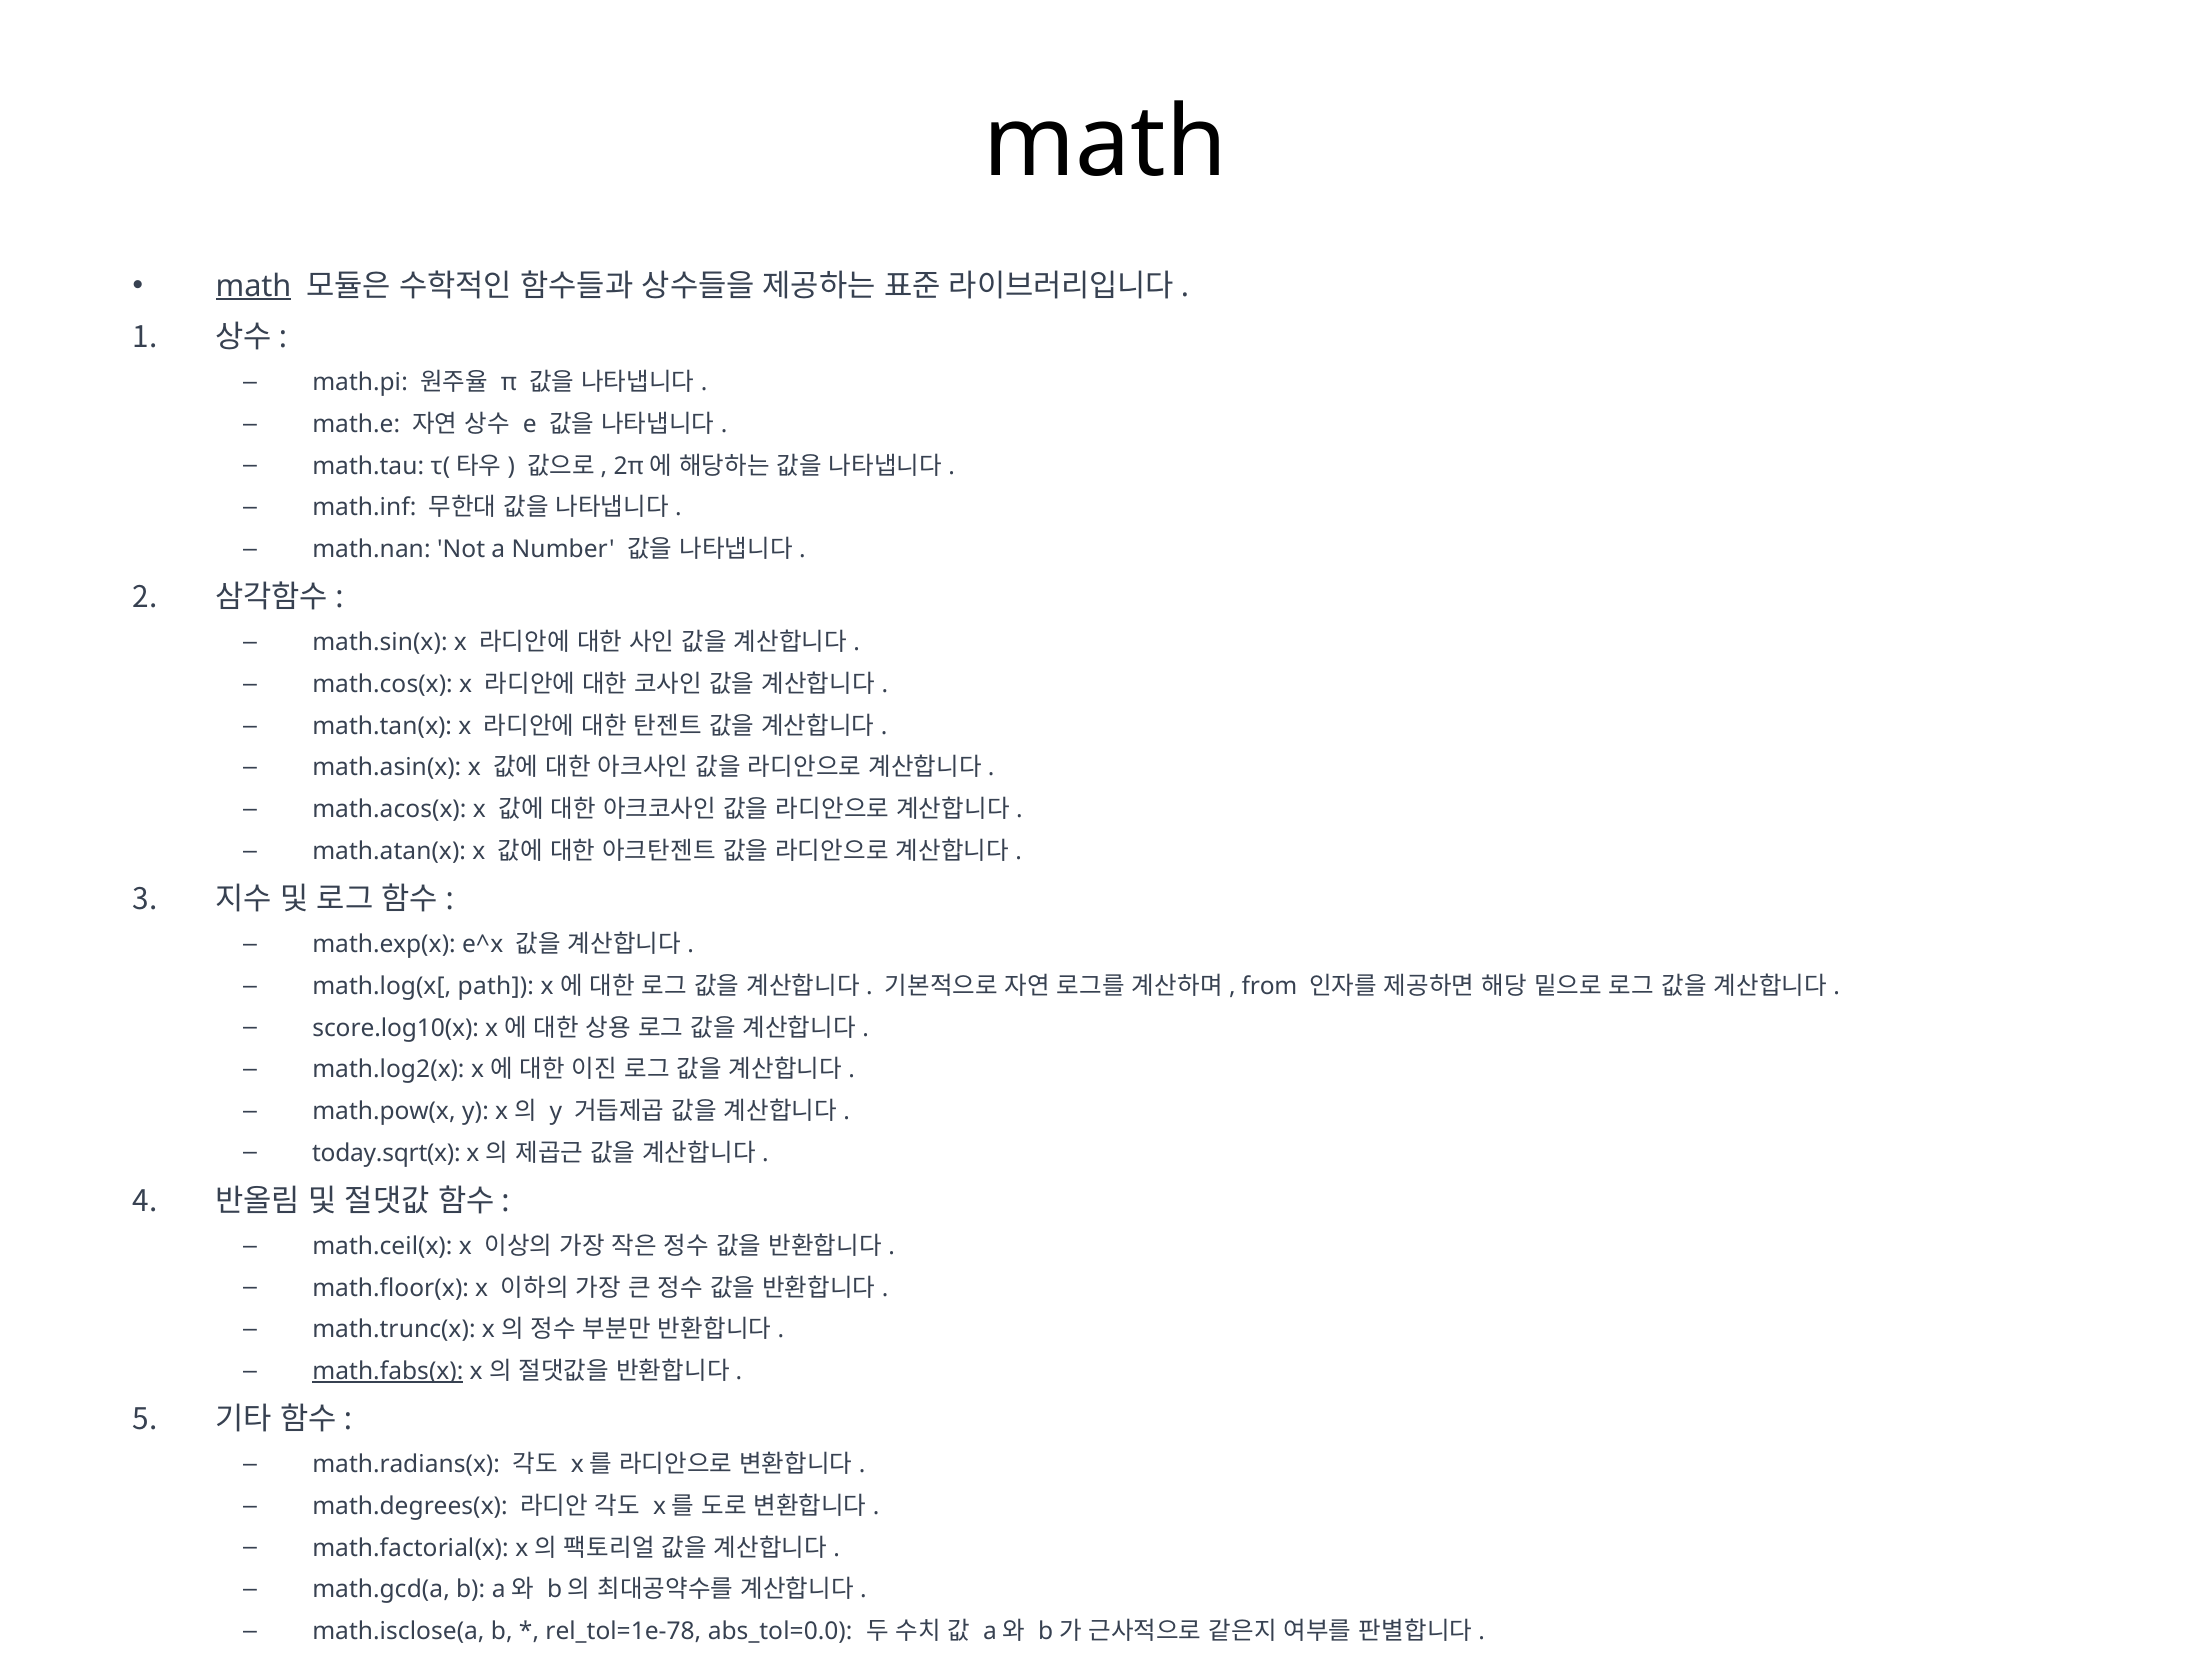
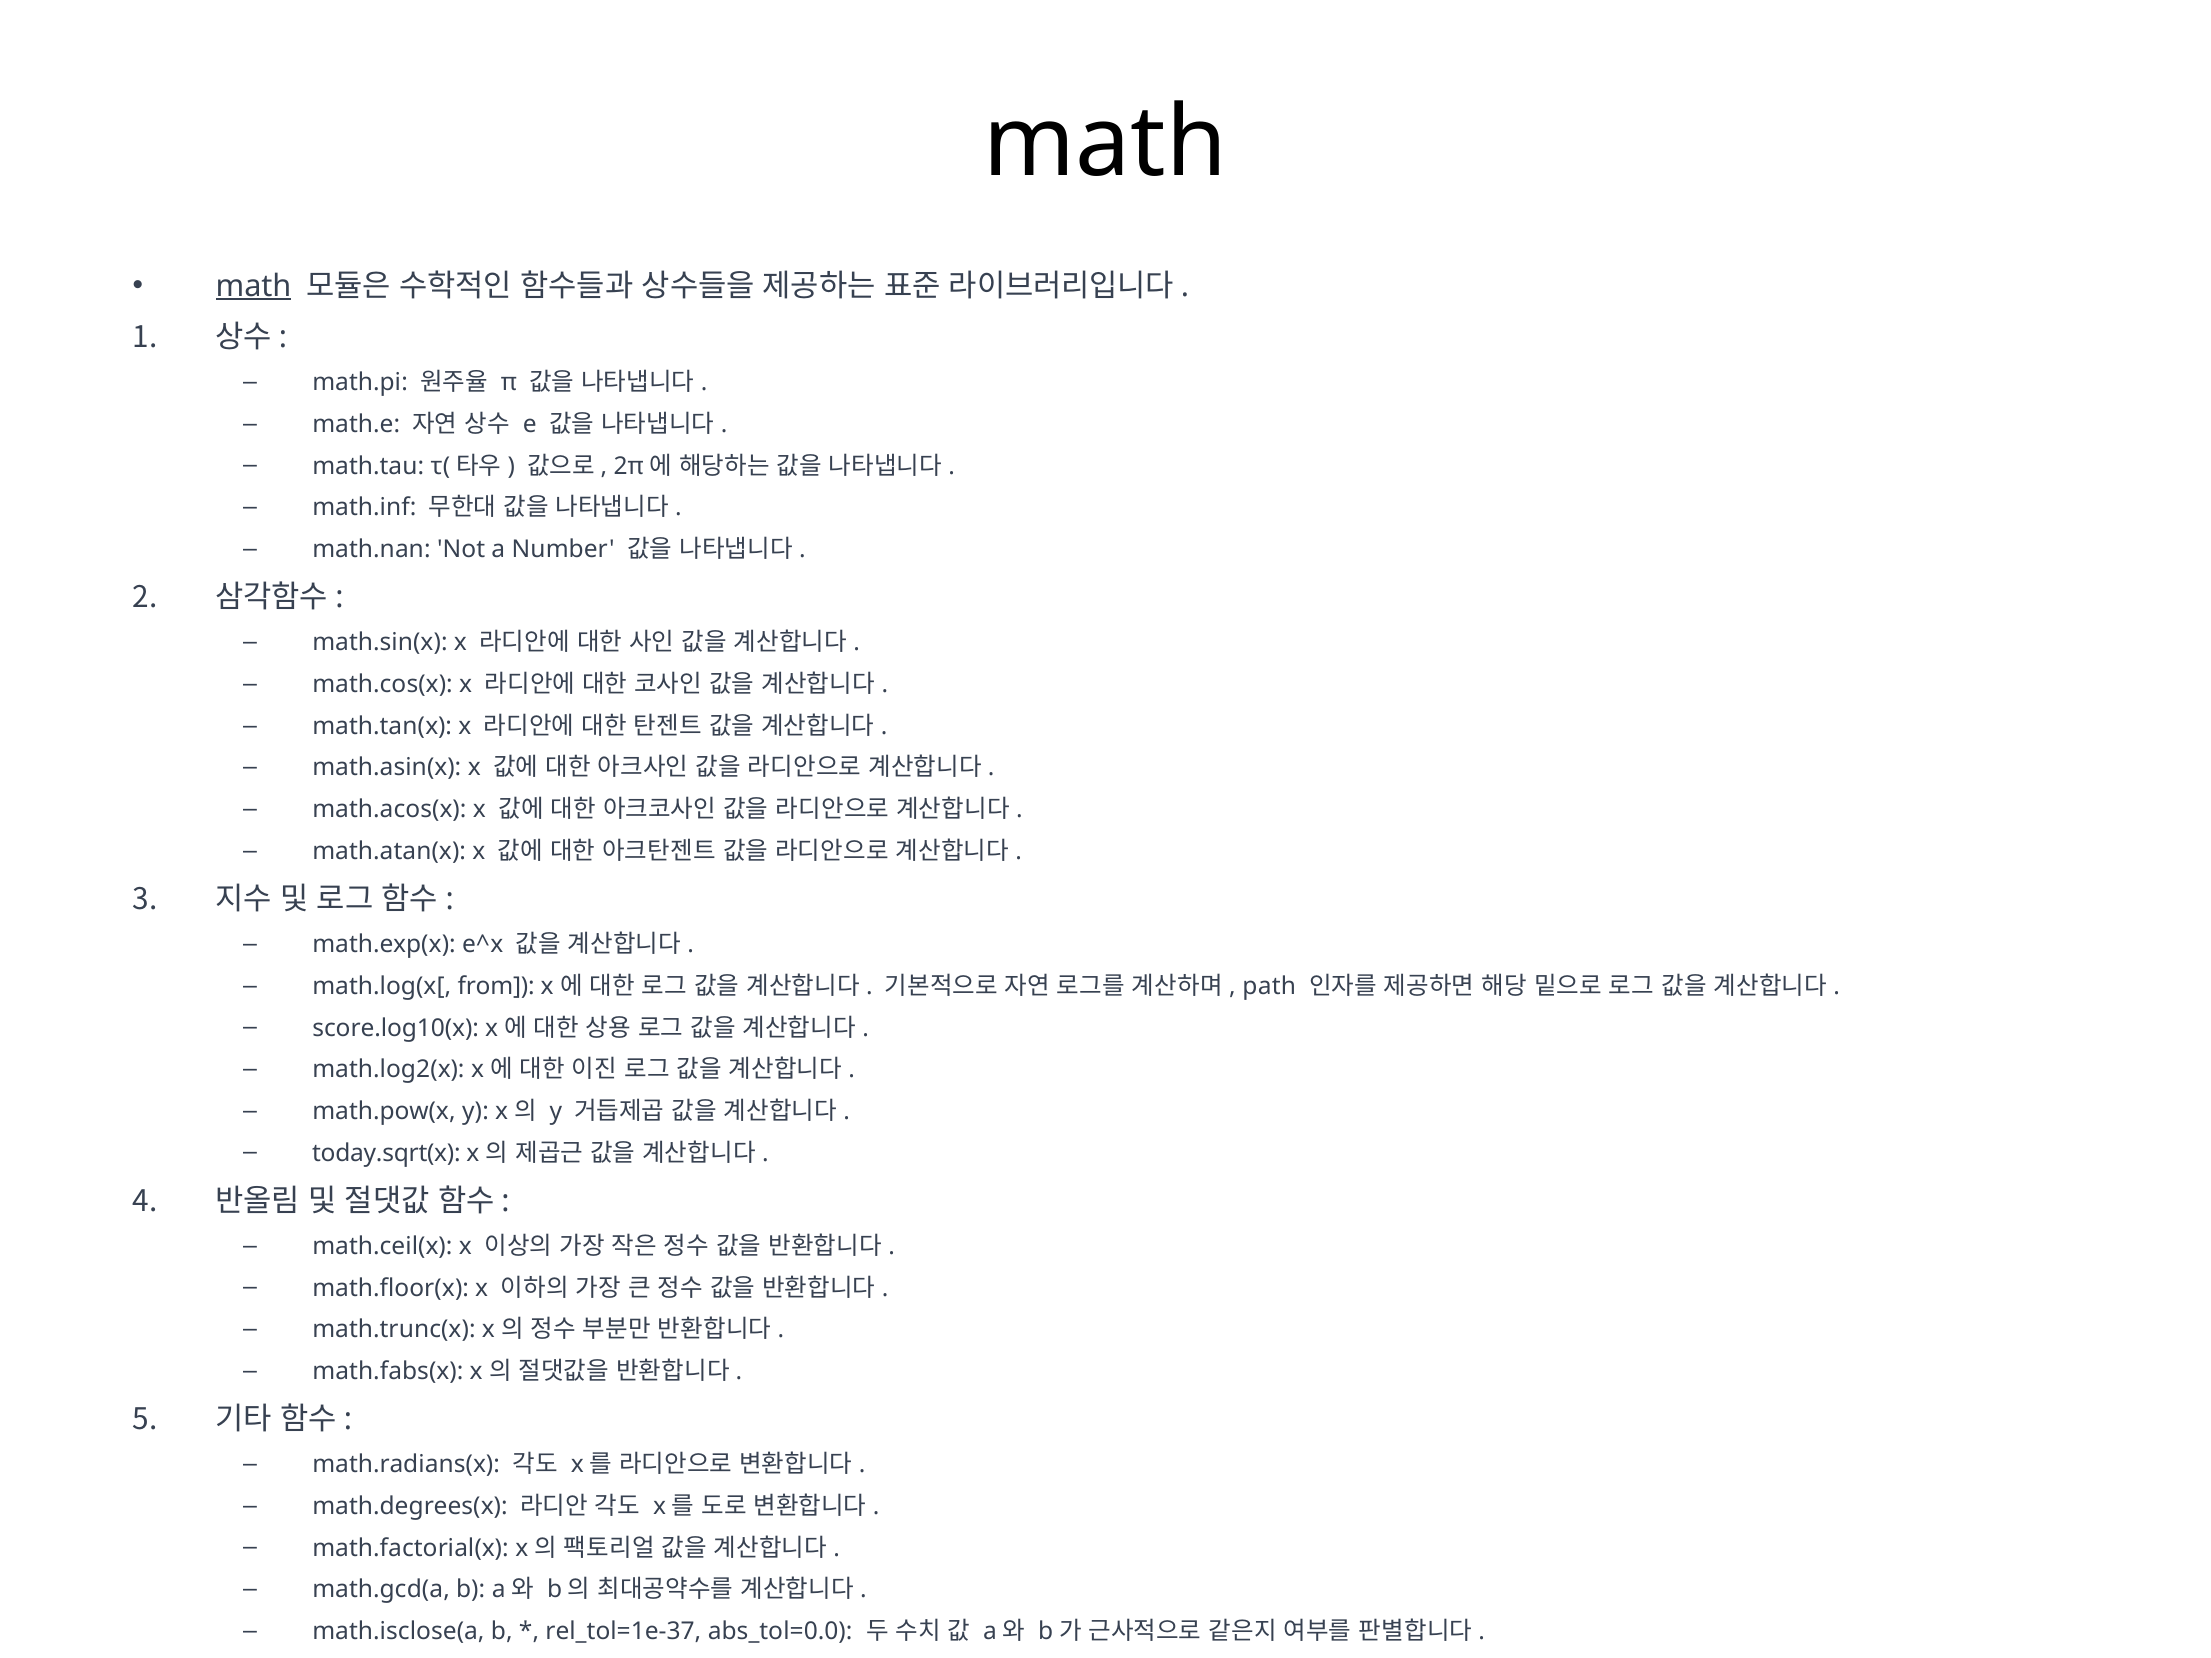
path: path -> from (496, 986)
from: from -> path (1269, 986)
math.fabs(x underline: present -> none (388, 1372)
rel_tol=1e-78: rel_tol=1e-78 -> rel_tol=1e-37 (623, 1632)
